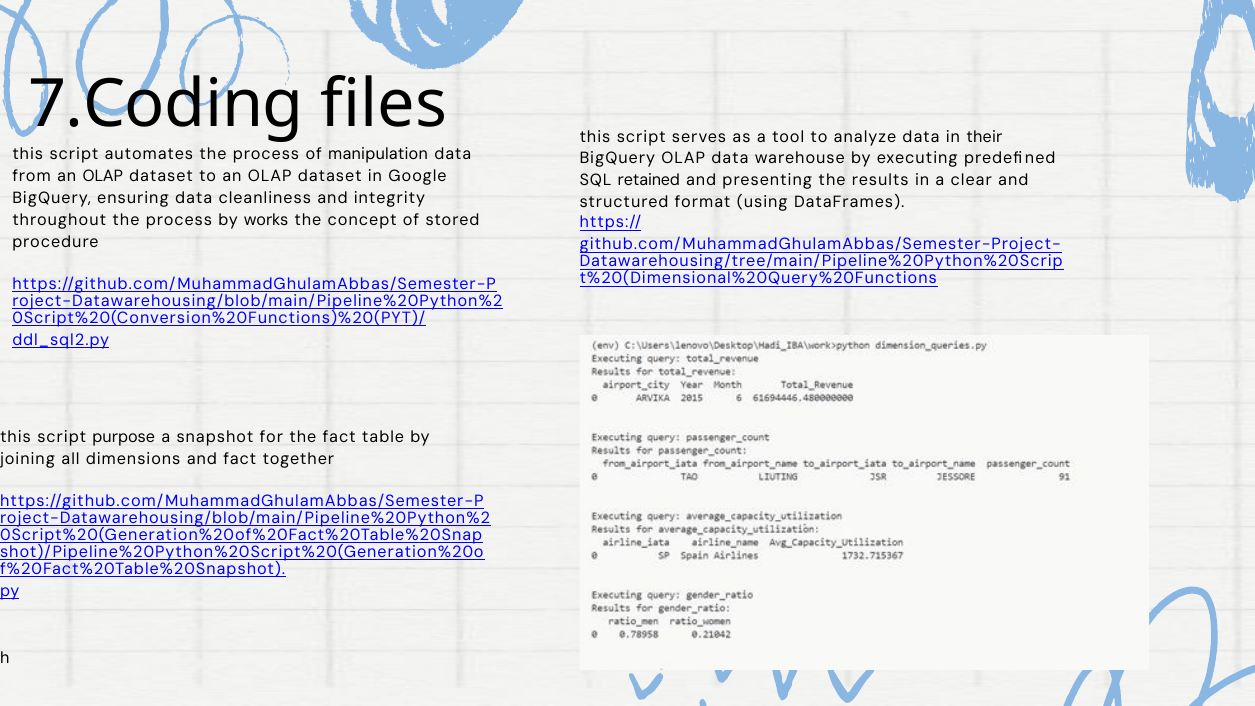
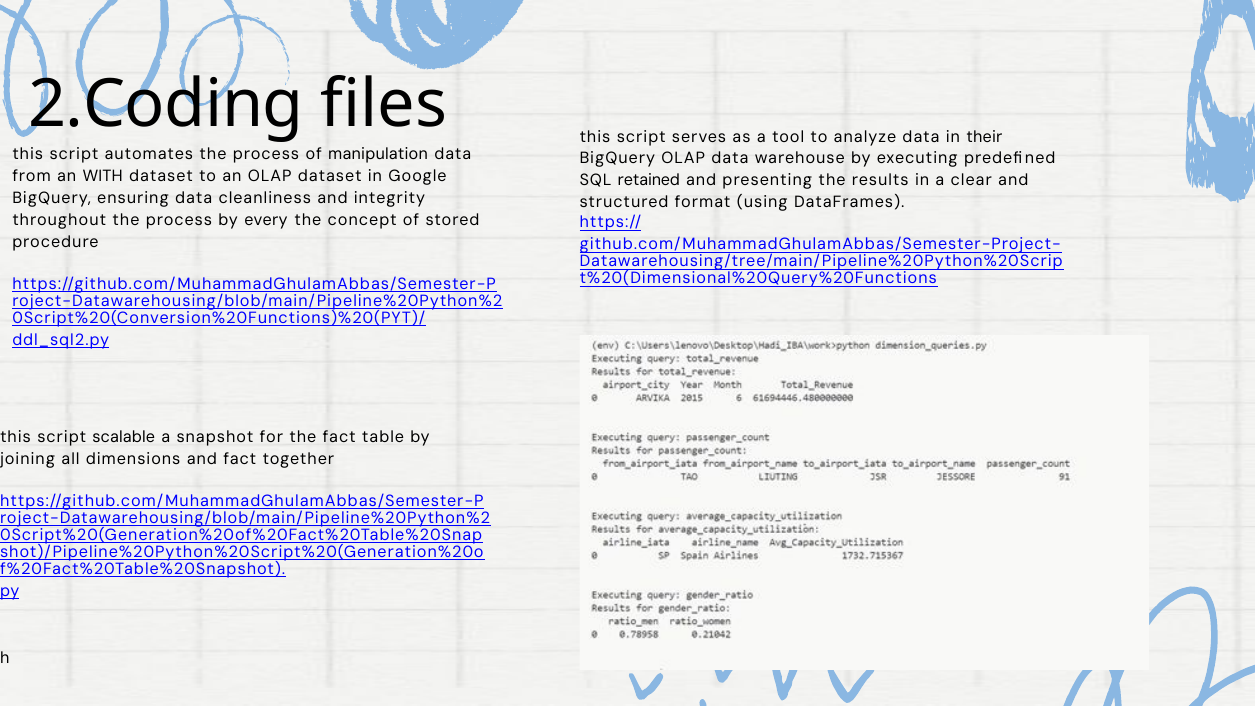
7.Coding: 7.Coding -> 2.Coding (166, 104)
from an OLAP: OLAP -> WITH (103, 176)
works: works -> every (266, 220)
purpose: purpose -> scalable (124, 437)
